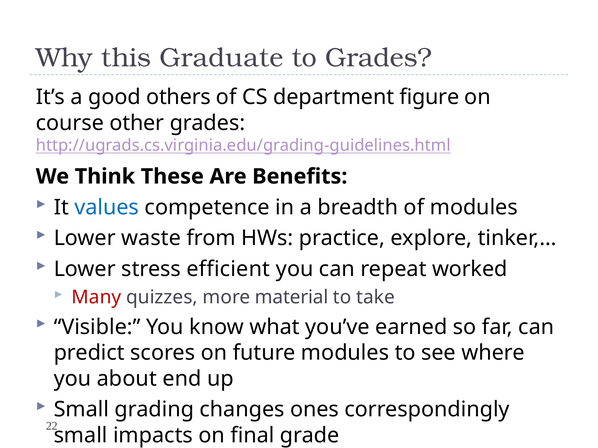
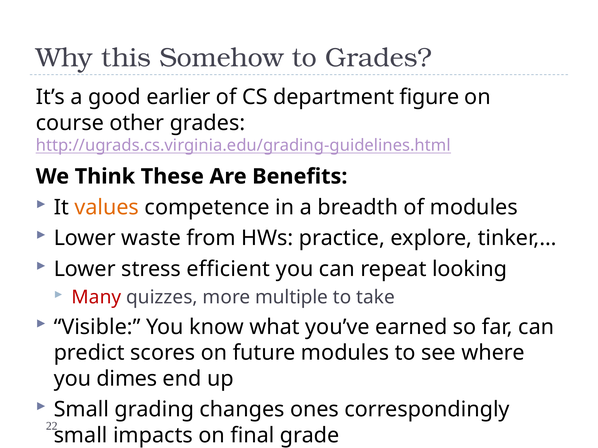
Graduate: Graduate -> Somehow (221, 58)
others: others -> earlier (179, 97)
values colour: blue -> orange (107, 208)
worked: worked -> looking (470, 269)
material: material -> multiple (292, 298)
about: about -> dimes (127, 379)
